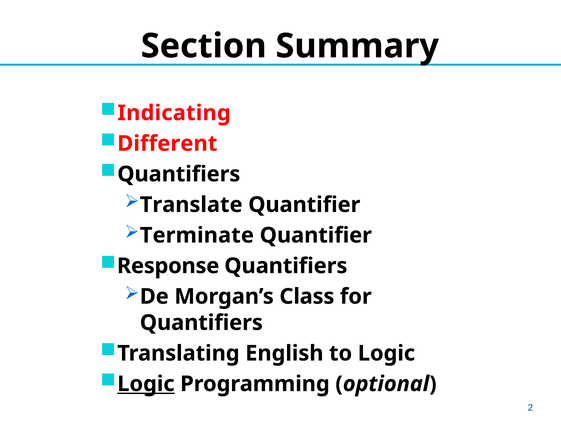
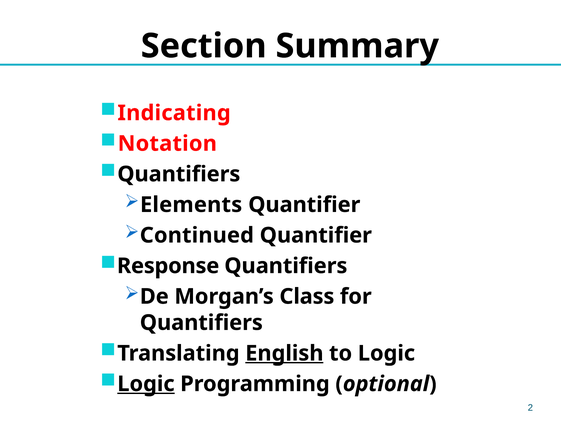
Different: Different -> Notation (167, 143)
Translate: Translate -> Elements (191, 205)
Terminate: Terminate -> Continued (197, 235)
English underline: none -> present (284, 353)
